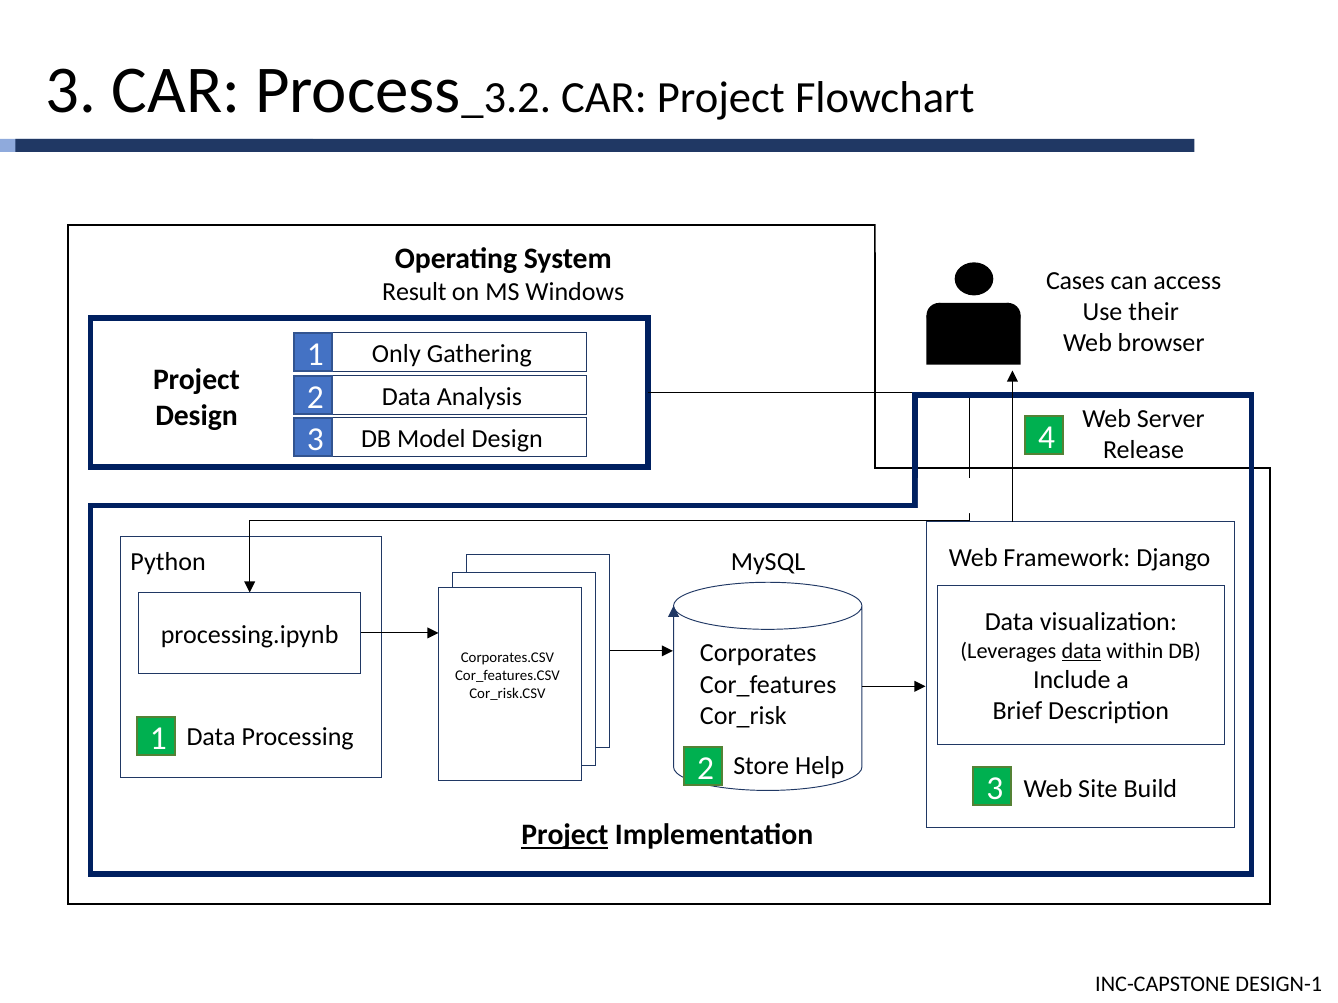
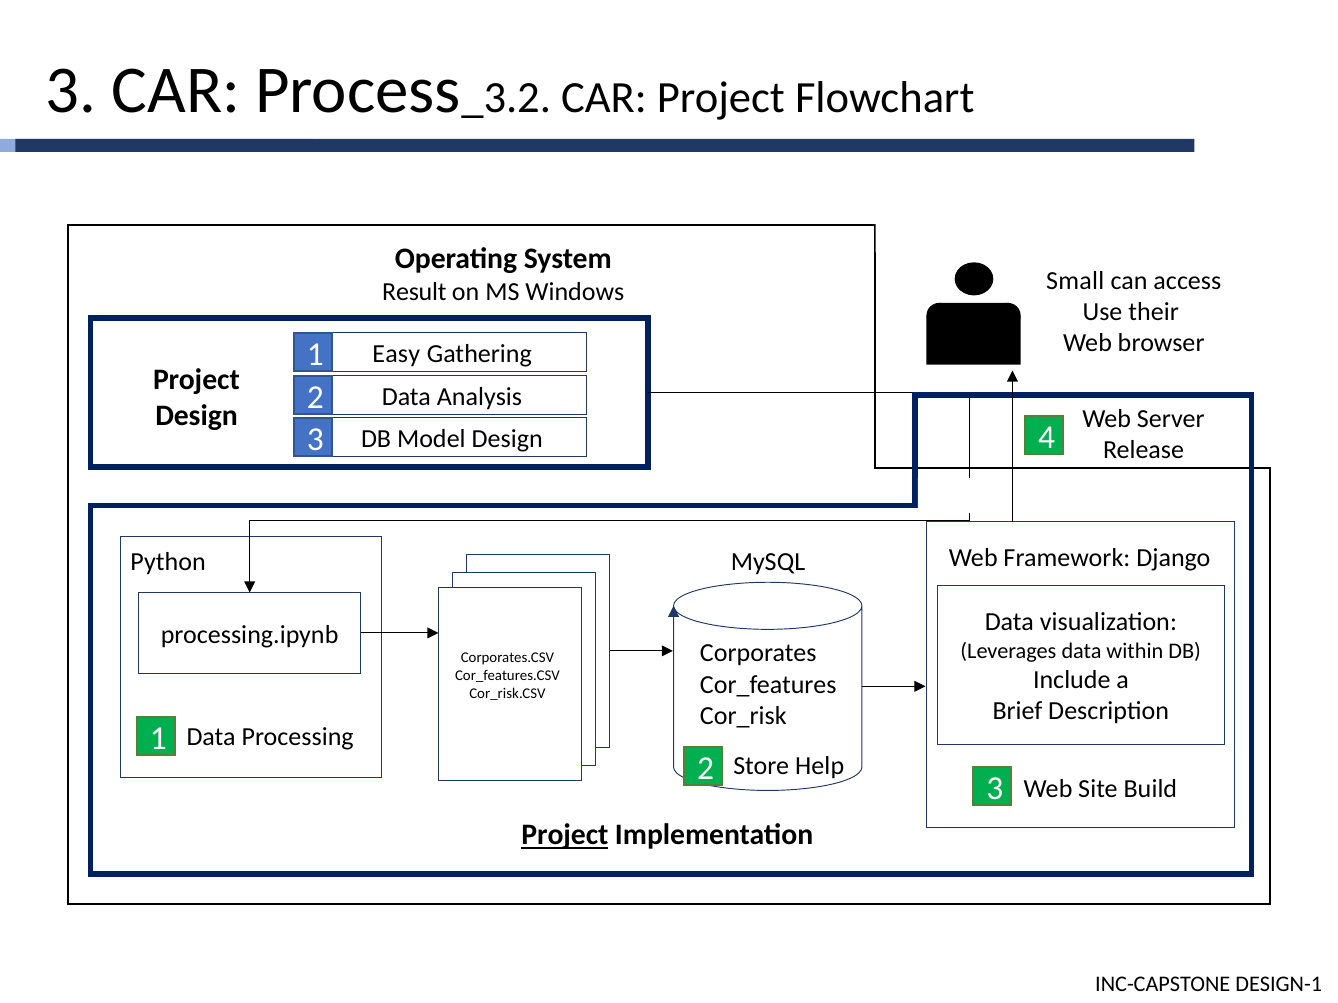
Cases: Cases -> Small (1075, 281)
Only: Only -> Easy (396, 354)
data underline: present -> none (1082, 651)
